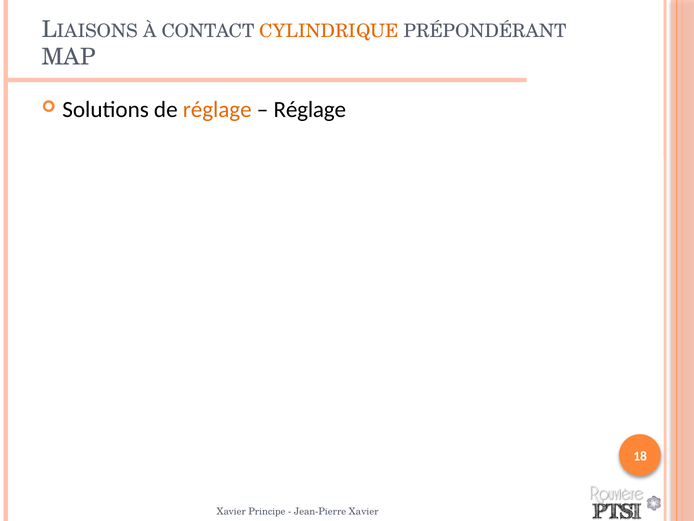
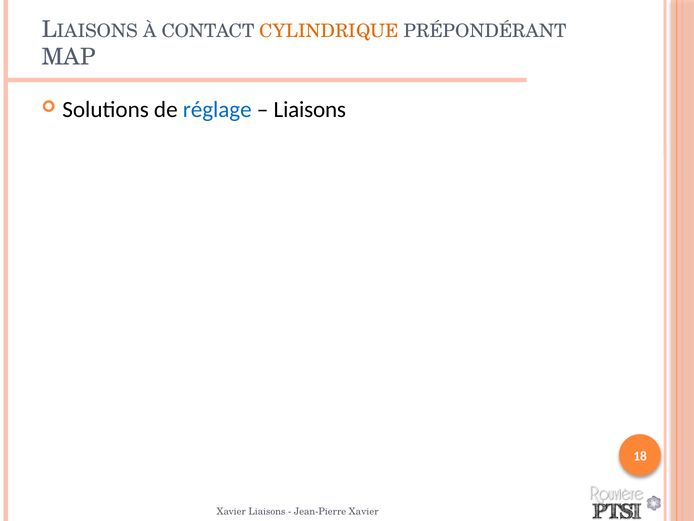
réglage colour: orange -> blue (217, 110)
Réglage: Réglage -> Liaisons (310, 110)
Xavier Principe: Principe -> Liaisons (267, 511)
